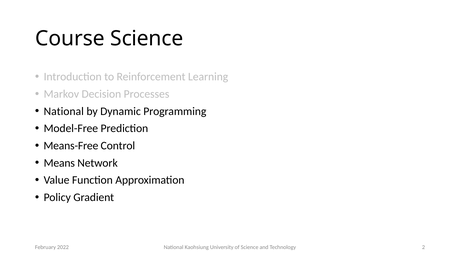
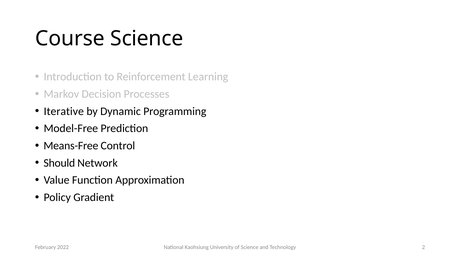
National: National -> Iterative (64, 111)
Means: Means -> Should (59, 163)
